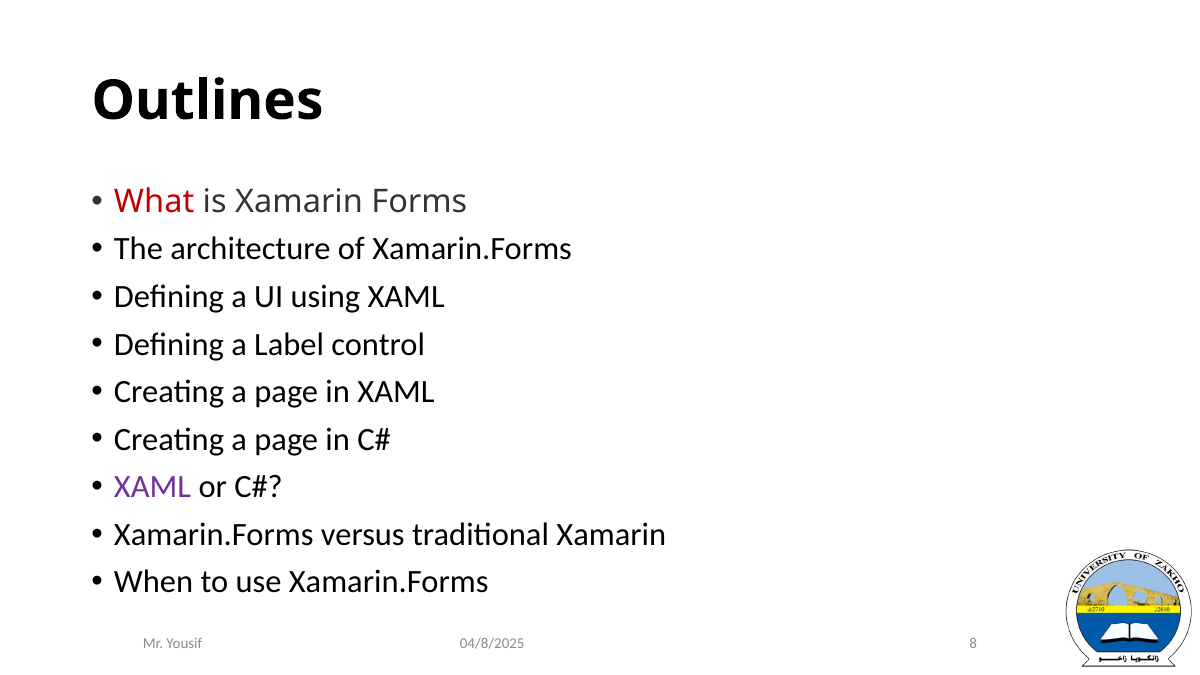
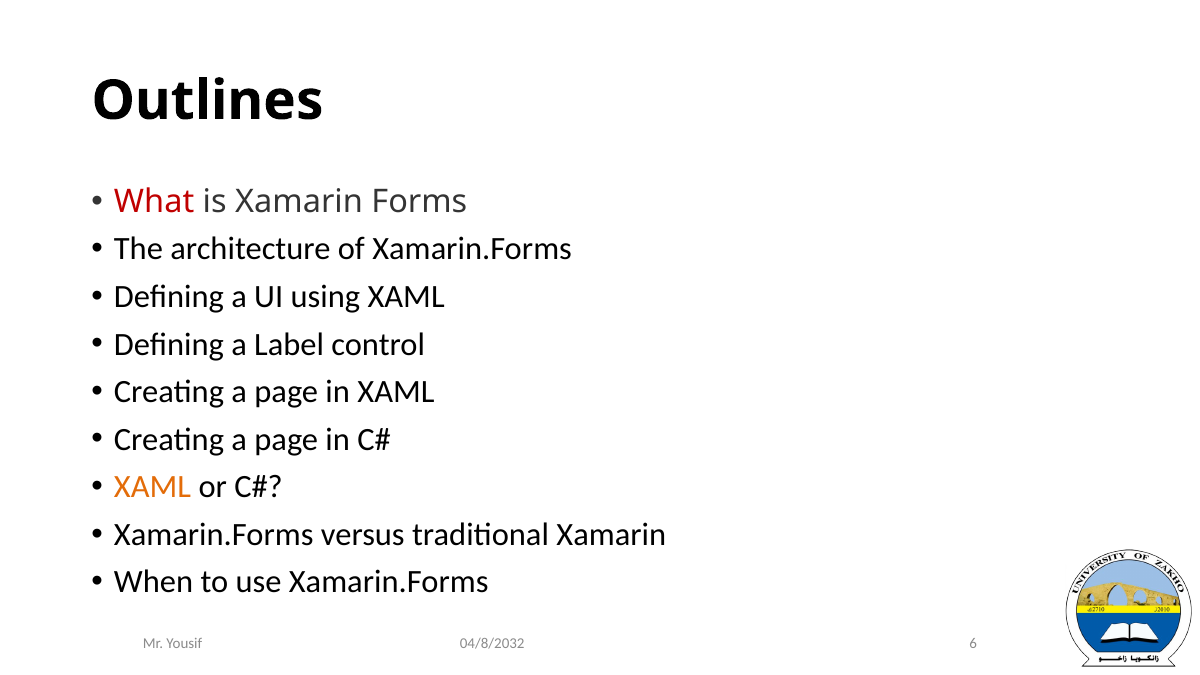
XAML colour: purple -> orange (153, 487)
8: 8 -> 6 (973, 643)
04/8/2025: 04/8/2025 -> 04/8/2032 (492, 644)
